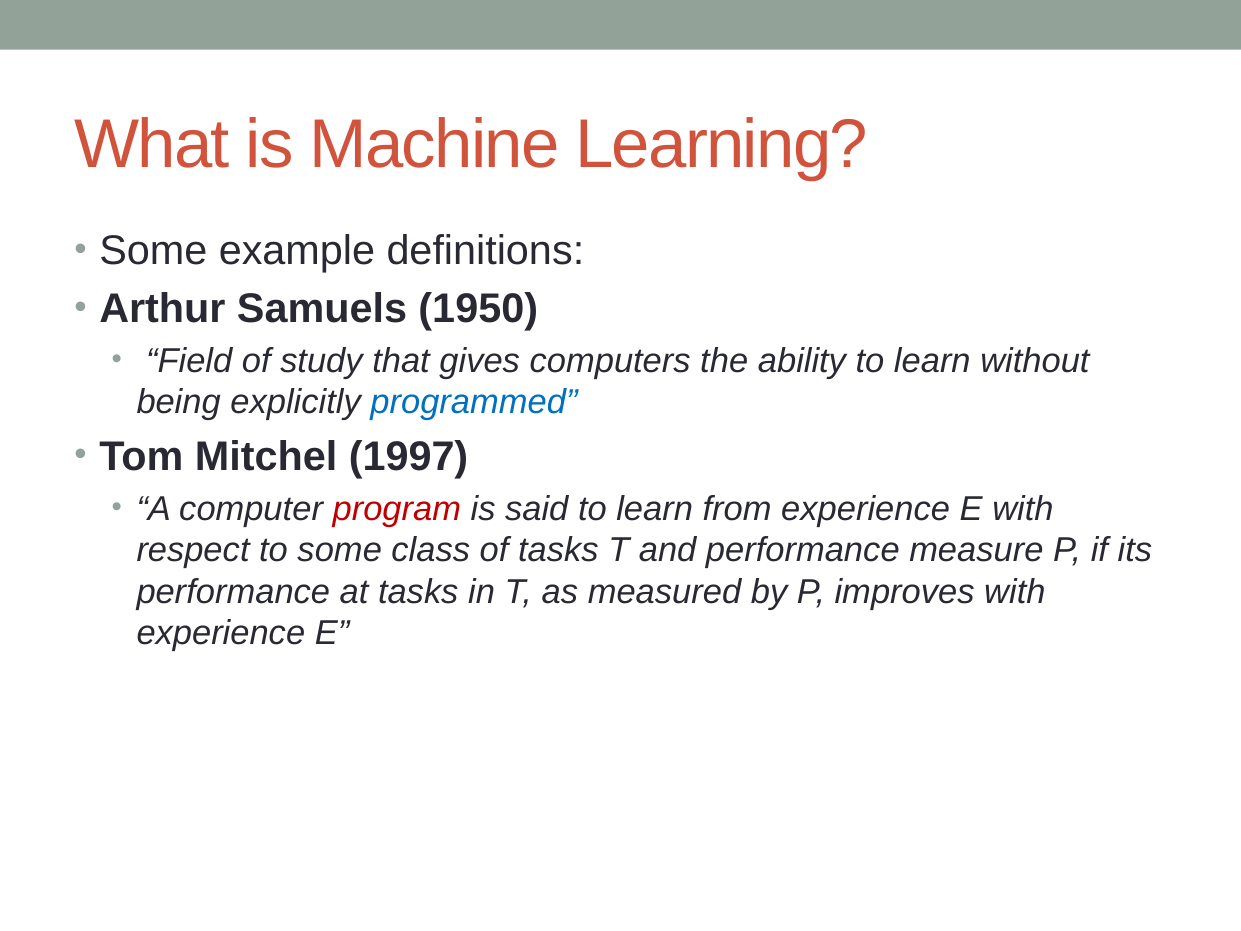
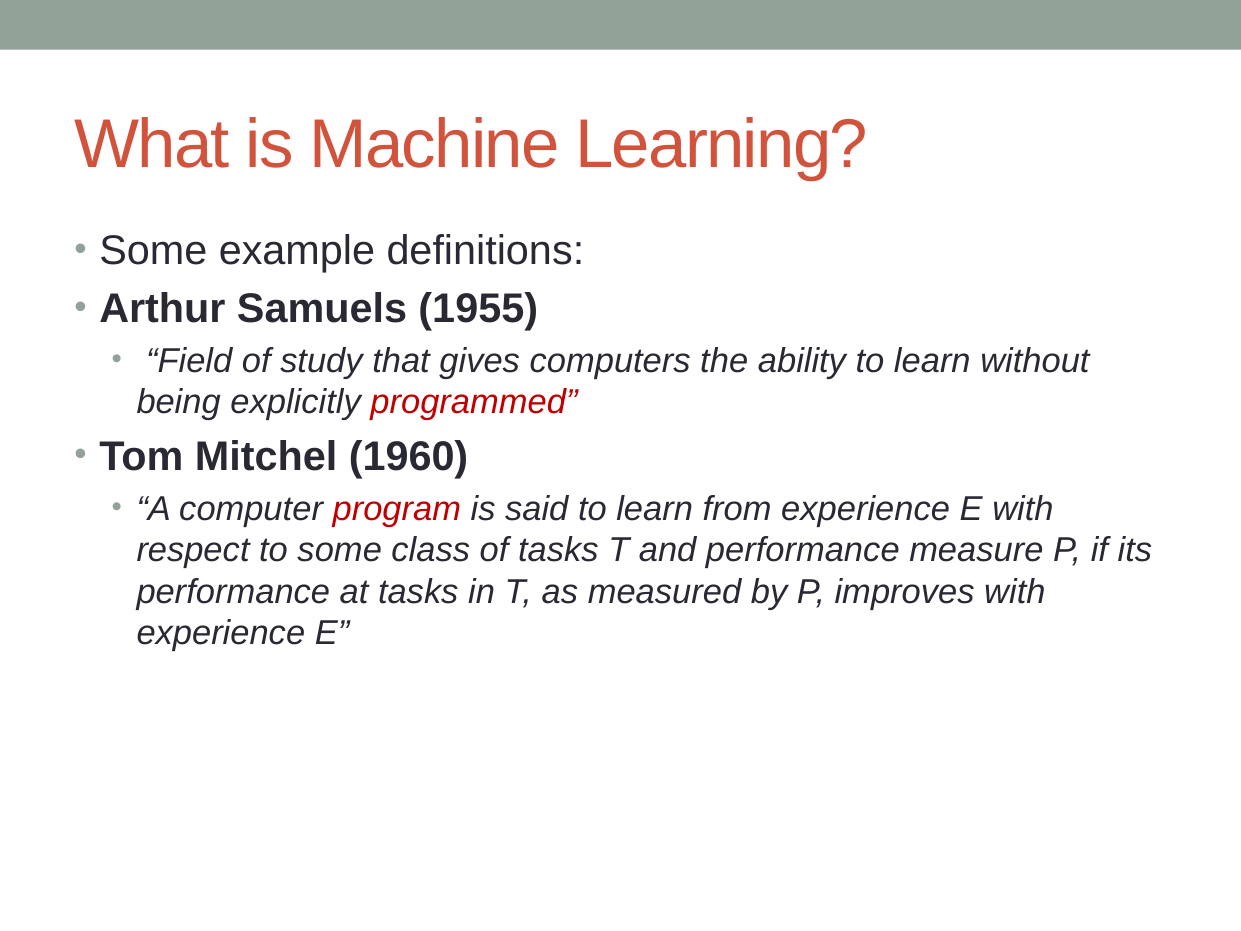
1950: 1950 -> 1955 (478, 309)
programmed colour: blue -> red (474, 402)
1997: 1997 -> 1960 (409, 457)
